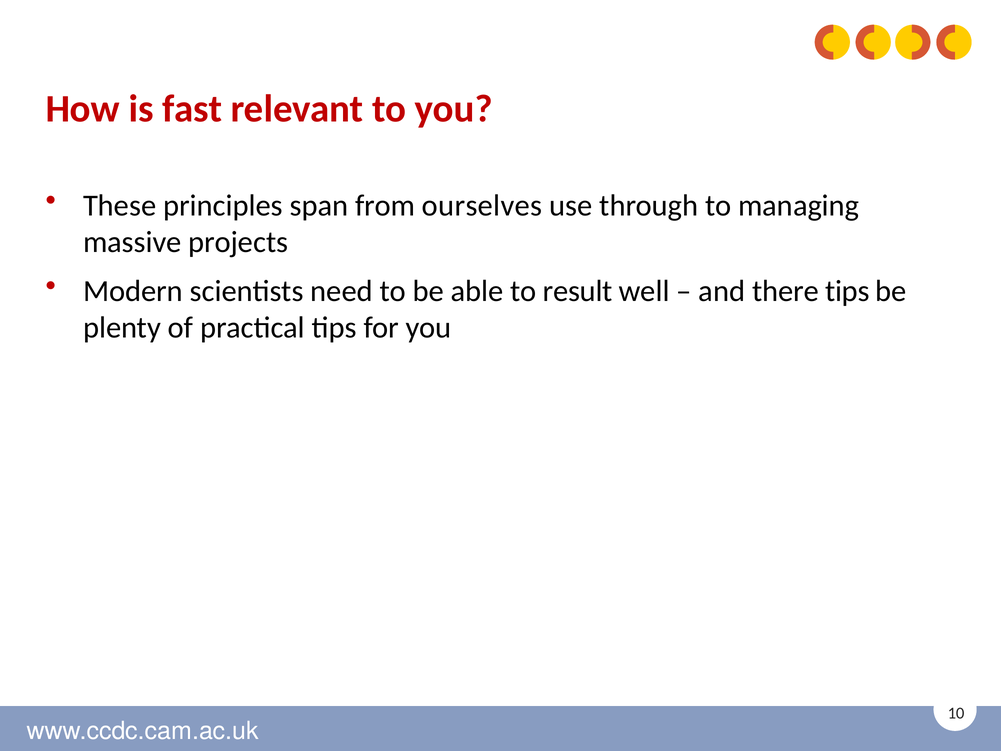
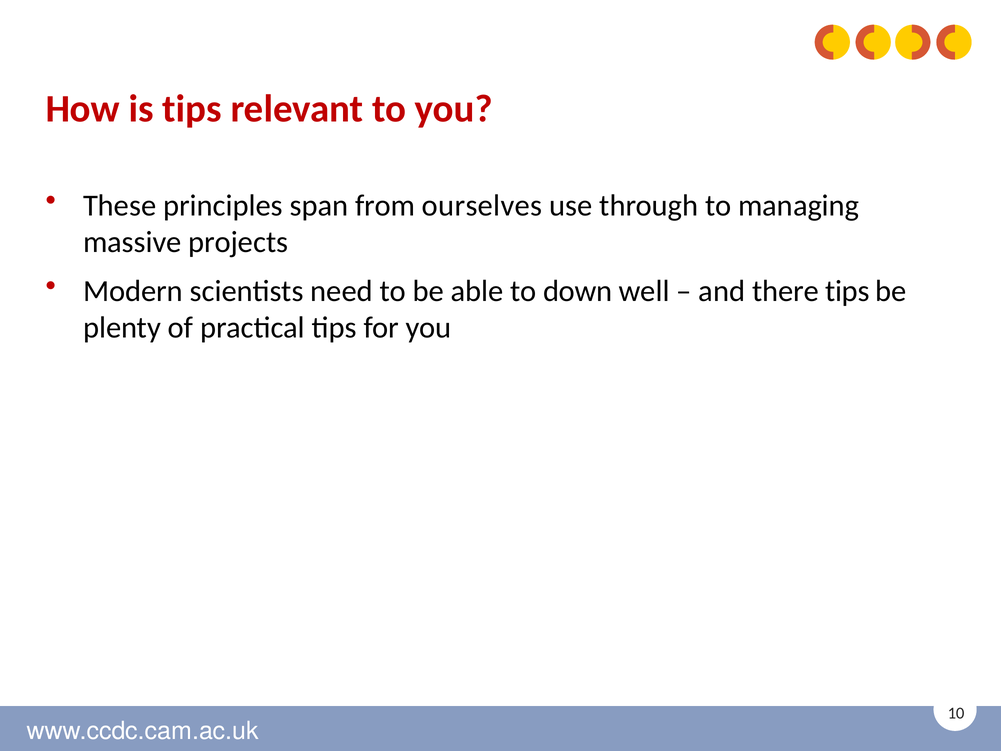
is fast: fast -> tips (192, 109)
result: result -> down (578, 291)
